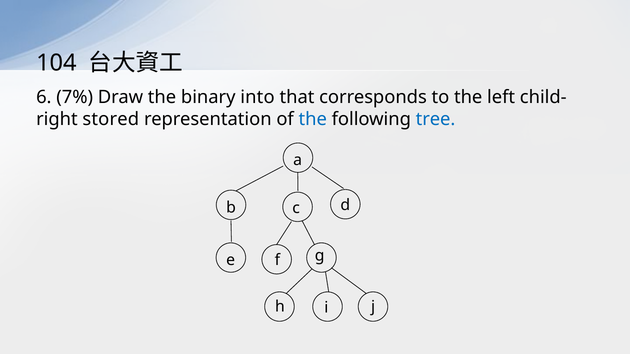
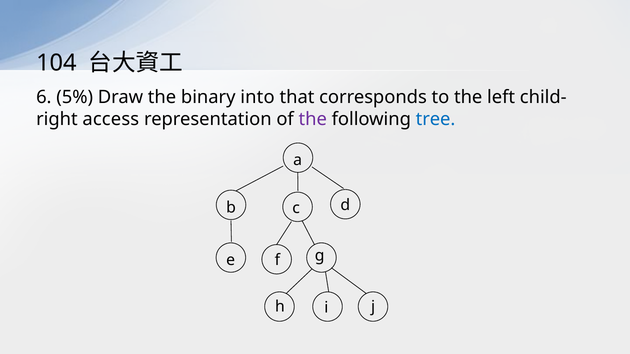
7%: 7% -> 5% (75, 97)
stored: stored -> access (111, 119)
the colour: blue -> purple (313, 119)
